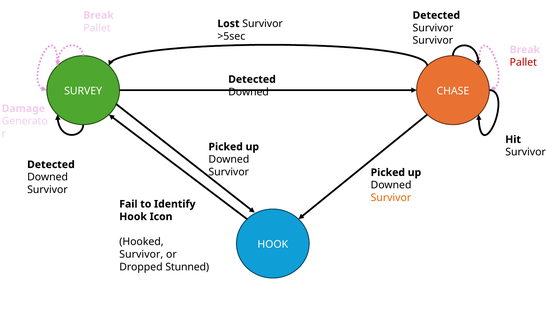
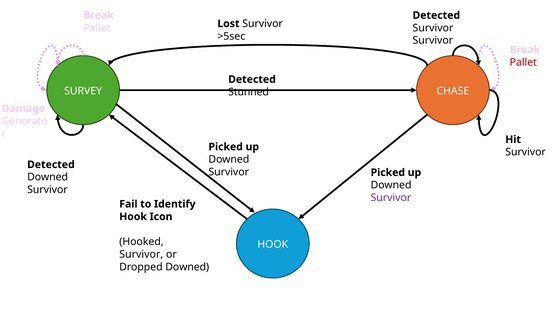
Downed: Downed -> Stunned (249, 92)
Survivor colour: orange -> purple (391, 197)
Dropped Stunned: Stunned -> Downed (187, 267)
